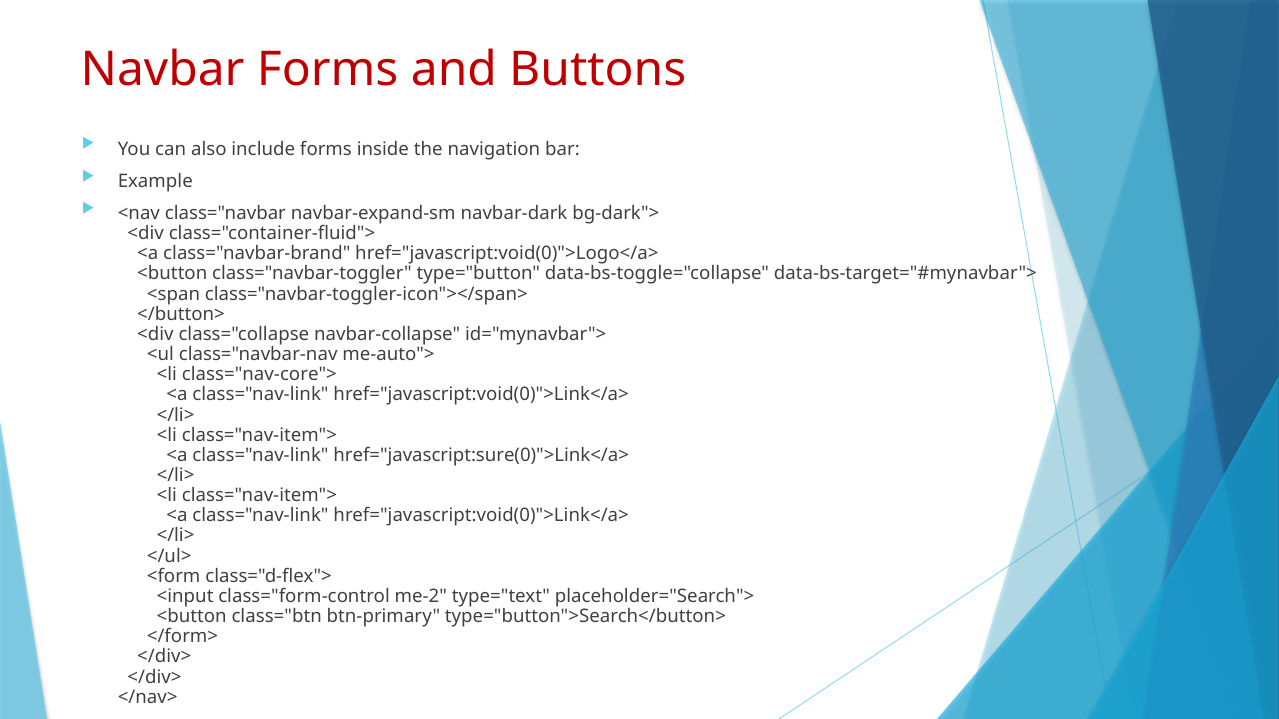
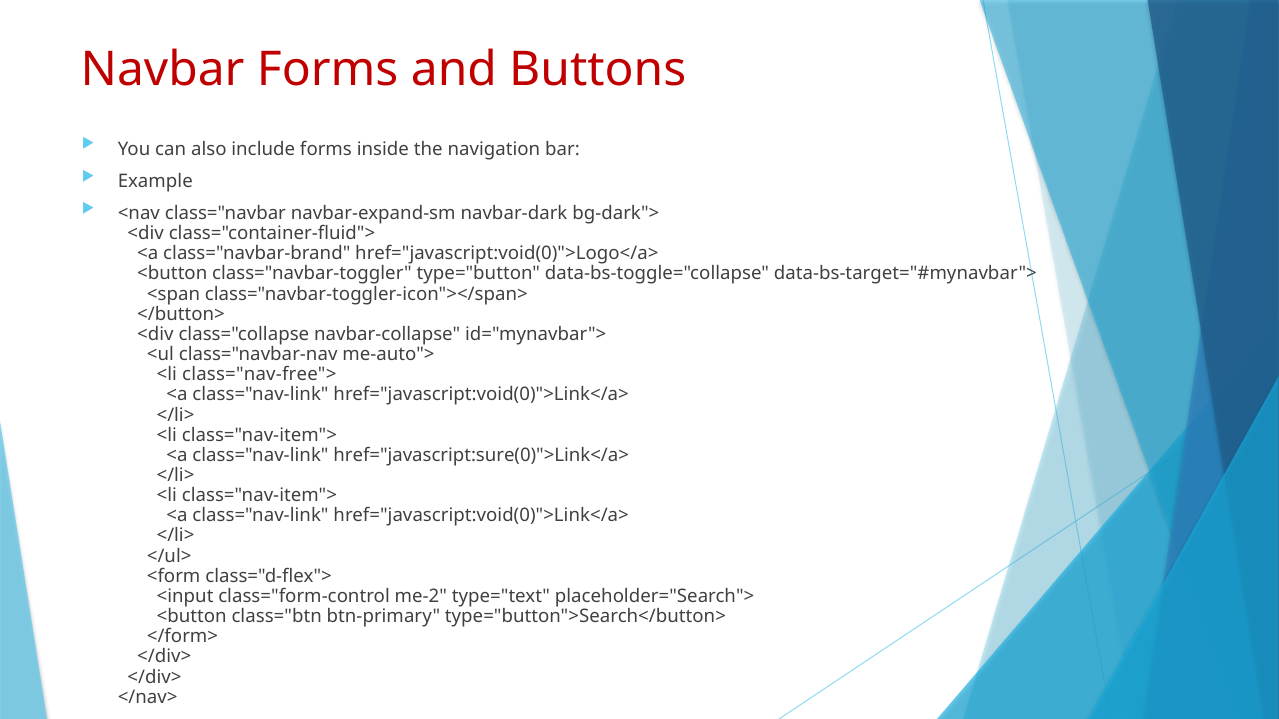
class="nav-core">: class="nav-core"> -> class="nav-free"> (259, 375)
